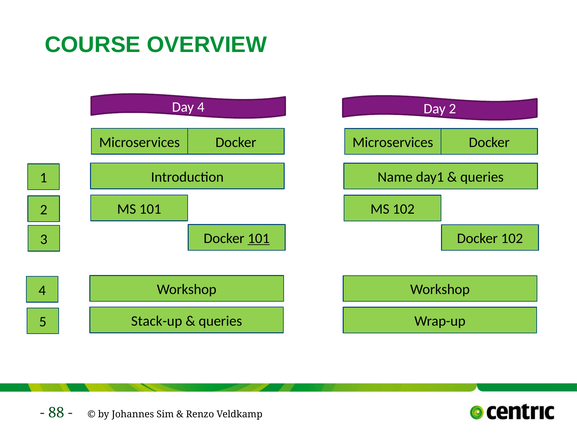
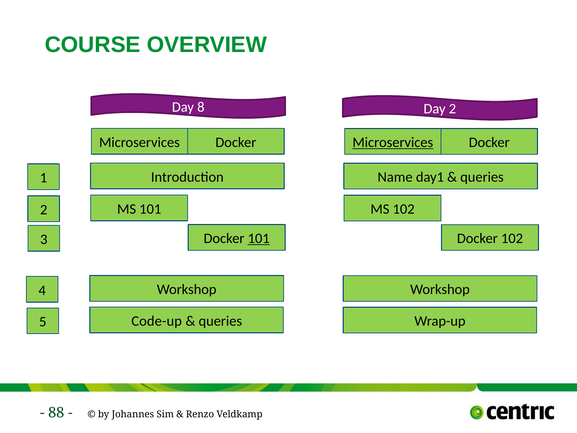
Day 4: 4 -> 8 (201, 107)
Microservices underline: none -> present (393, 142)
Stack-up: Stack-up -> Code-up (157, 321)
